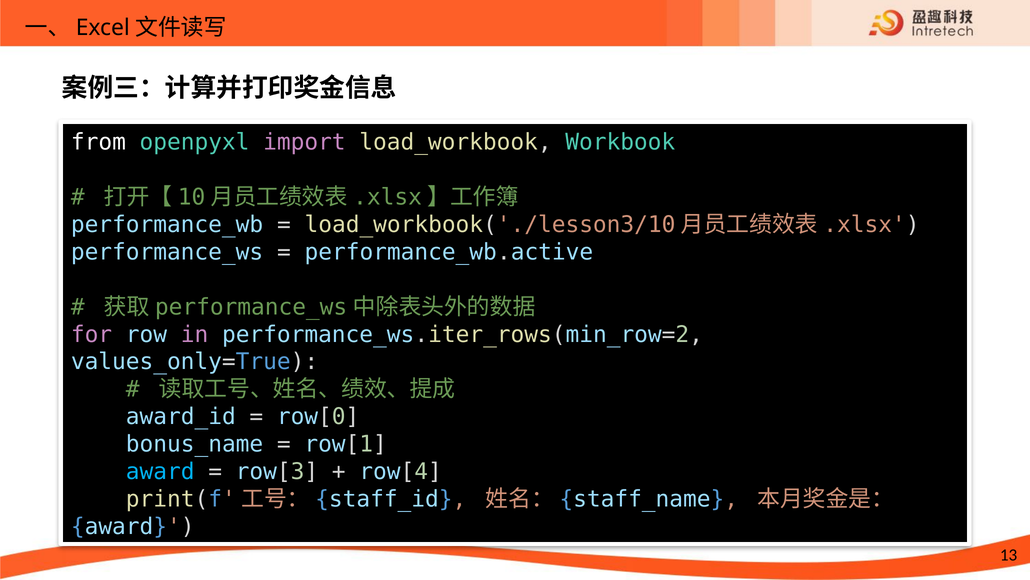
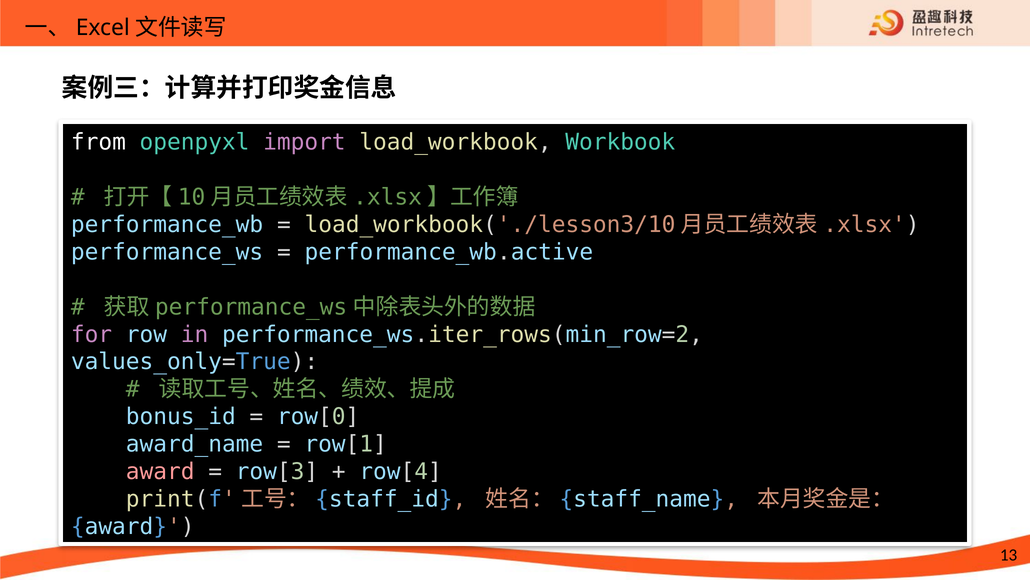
award_id: award_id -> bonus_id (181, 416)
bonus_name: bonus_name -> award_name (195, 444)
award colour: light blue -> pink (160, 471)
